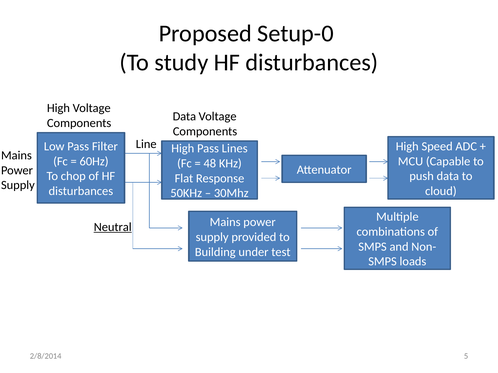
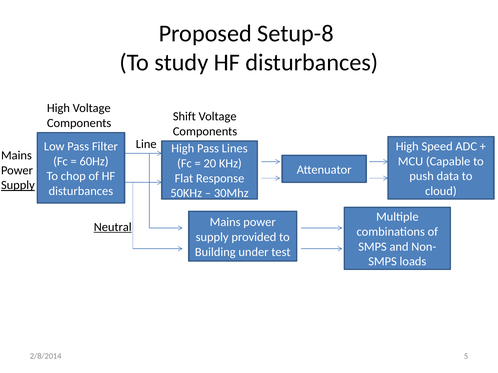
Setup-0: Setup-0 -> Setup-8 (295, 34)
Data: Data -> Shift (184, 117)
48: 48 -> 20 (210, 164)
Supply underline: none -> present (18, 185)
